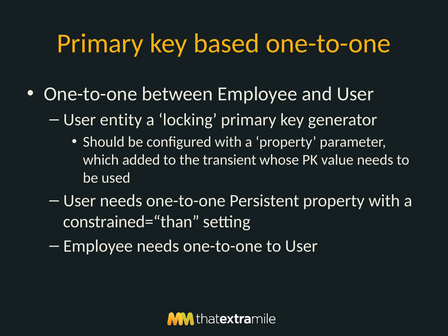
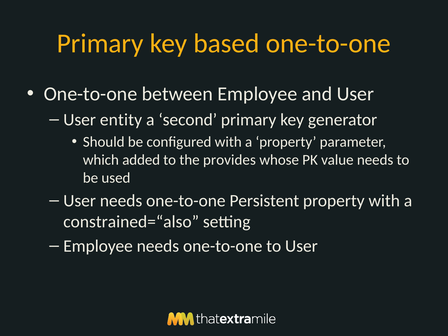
locking: locking -> second (188, 120)
transient: transient -> provides (229, 160)
constrained=“than: constrained=“than -> constrained=“also (131, 222)
